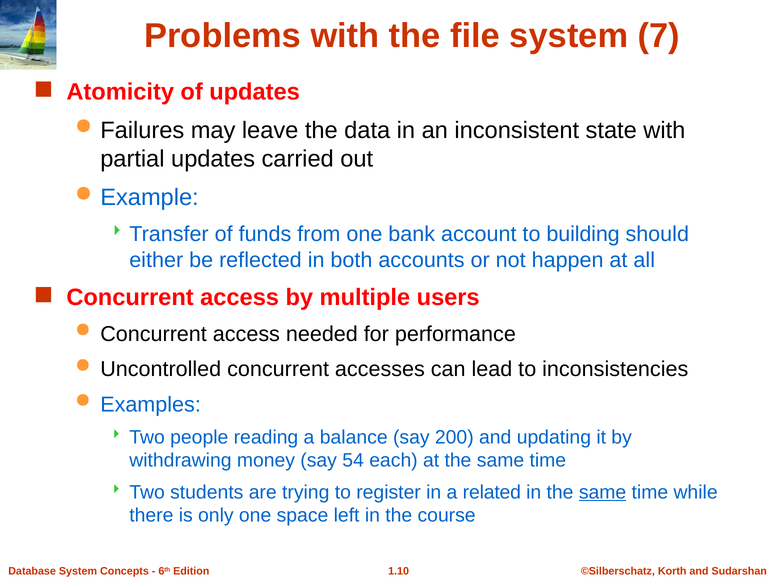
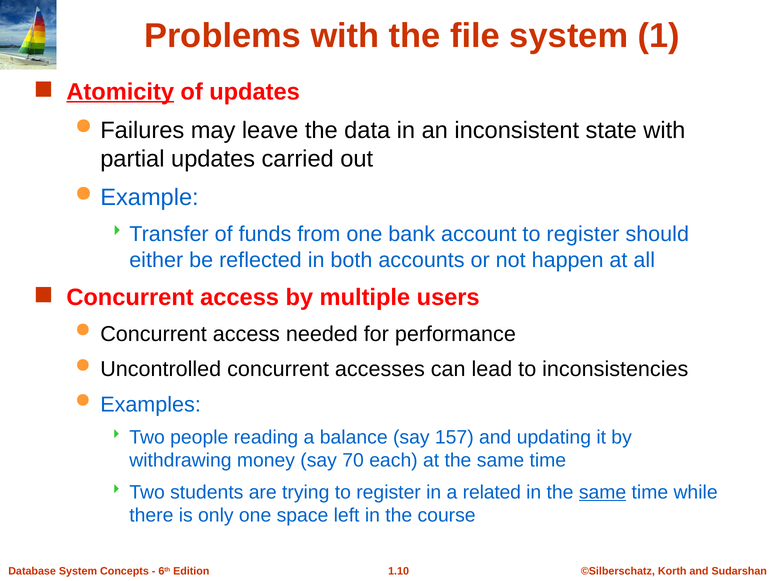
7: 7 -> 1 (659, 36)
Atomicity underline: none -> present (120, 92)
account to building: building -> register (583, 234)
200: 200 -> 157 (454, 437)
54: 54 -> 70 (353, 461)
